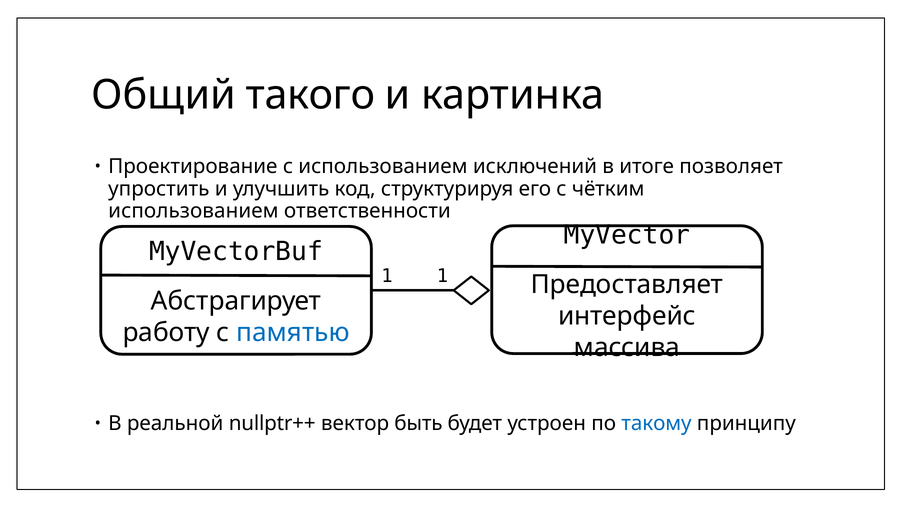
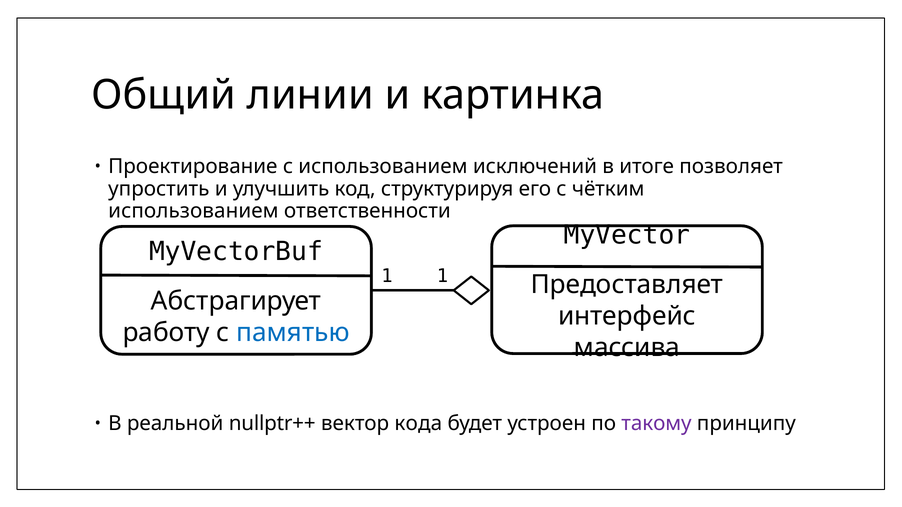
такого: такого -> линии (310, 95)
быть: быть -> кода (418, 424)
такому colour: blue -> purple (656, 424)
